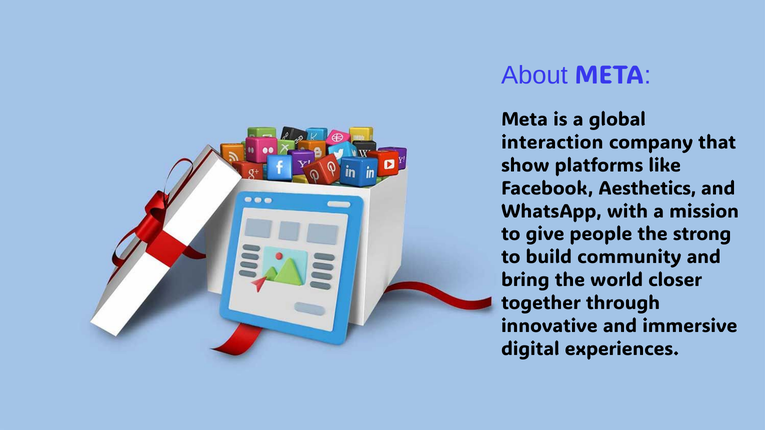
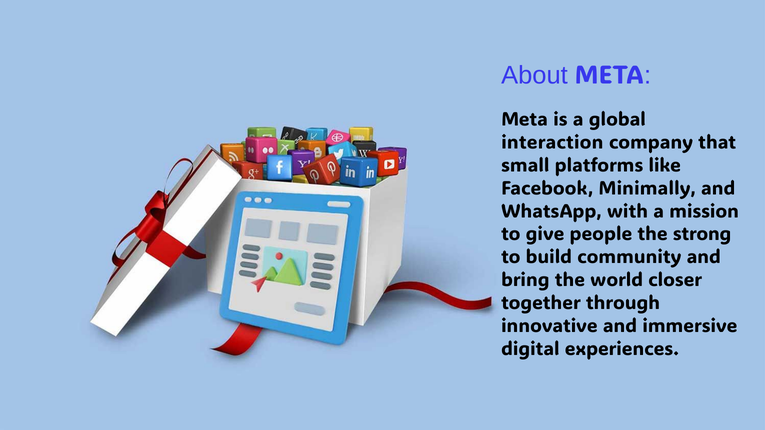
show: show -> small (525, 165)
Aesthetics: Aesthetics -> Minimally (647, 188)
